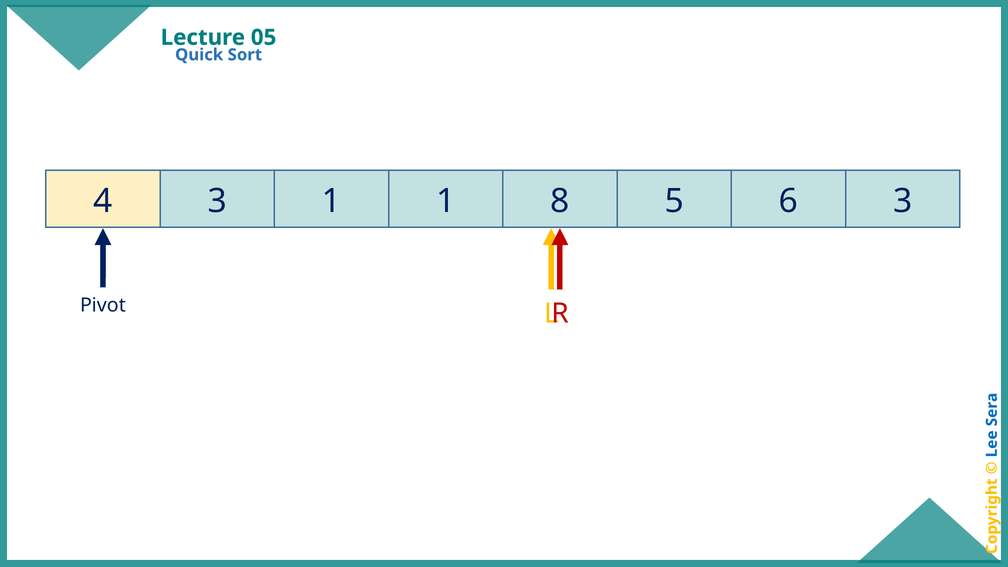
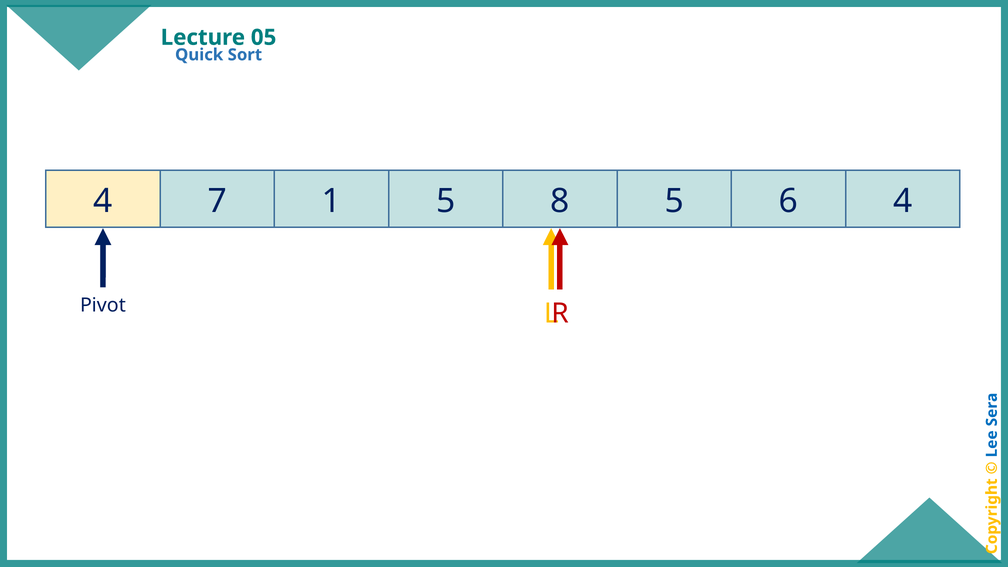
4 3: 3 -> 7 (217, 201)
1 1: 1 -> 5 (446, 201)
6 3: 3 -> 4 (903, 201)
